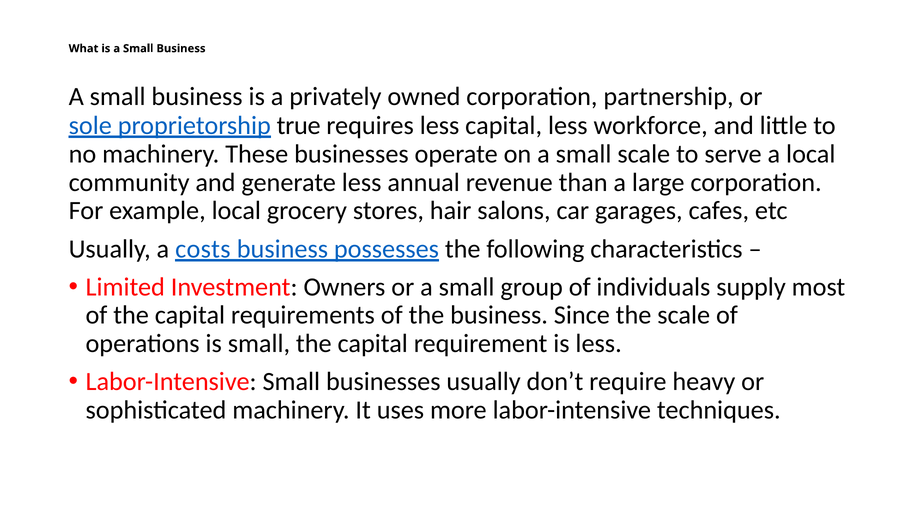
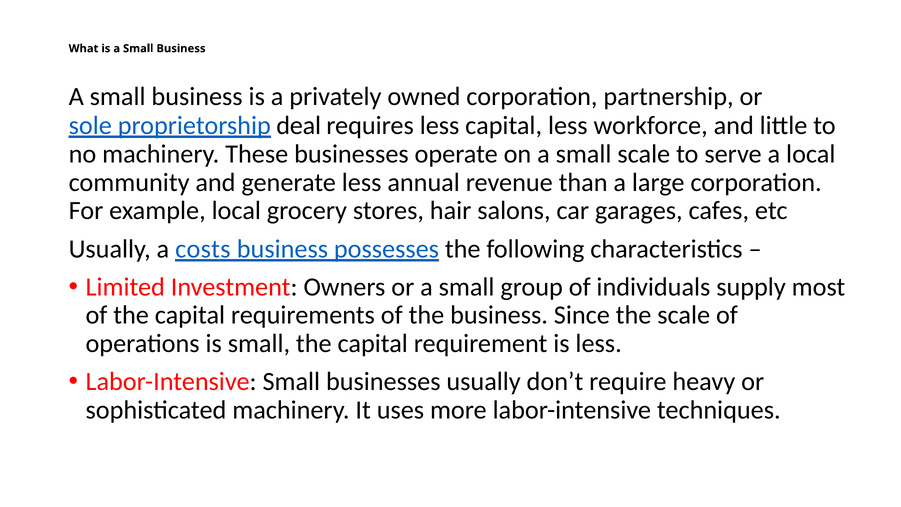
true: true -> deal (299, 125)
